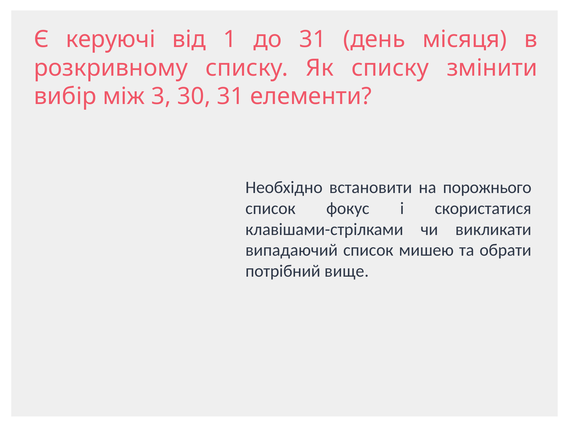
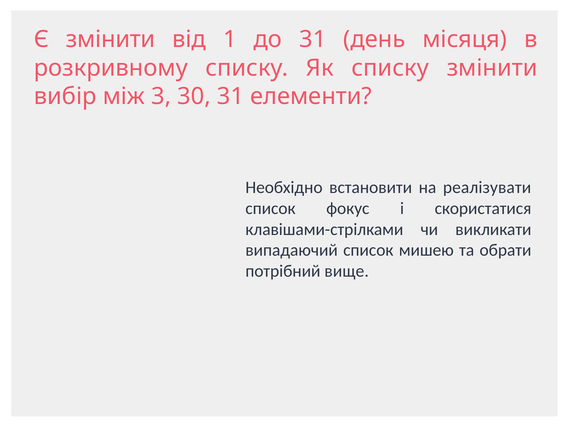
Є керуючі: керуючі -> змінити (111, 39)
порожнього: порожнього -> реалізувати (487, 187)
